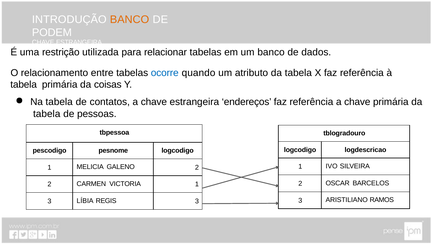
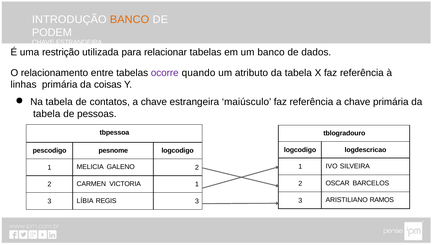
ocorre colour: blue -> purple (165, 73)
tabela: tabela -> linhas (24, 85)
endereços: endereços -> maiúsculo (247, 102)
